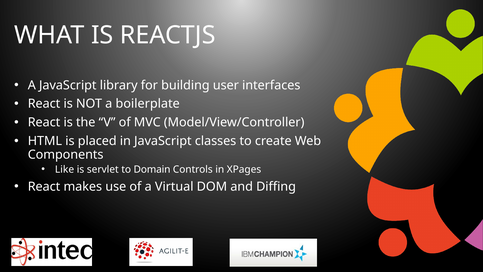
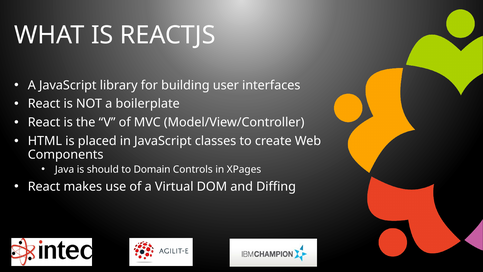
Like: Like -> Java (65, 169)
servlet: servlet -> should (103, 169)
